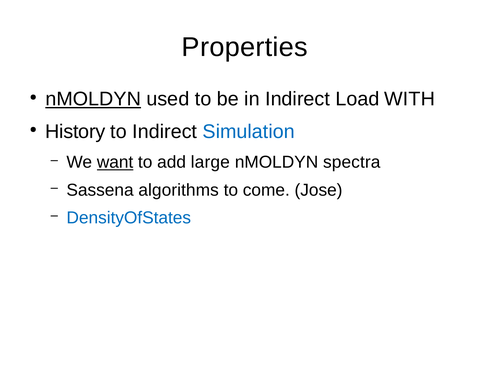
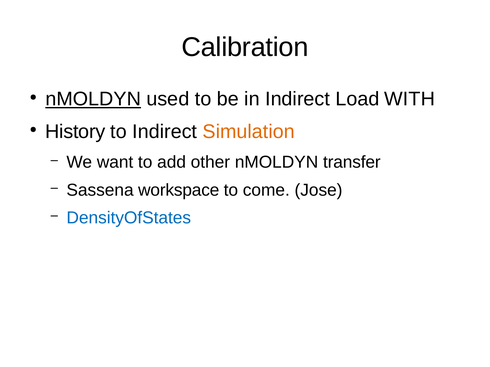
Properties: Properties -> Calibration (245, 47)
Simulation colour: blue -> orange (249, 132)
want underline: present -> none (115, 162)
large: large -> other (210, 162)
spectra: spectra -> transfer (352, 162)
algorithms: algorithms -> workspace (179, 190)
